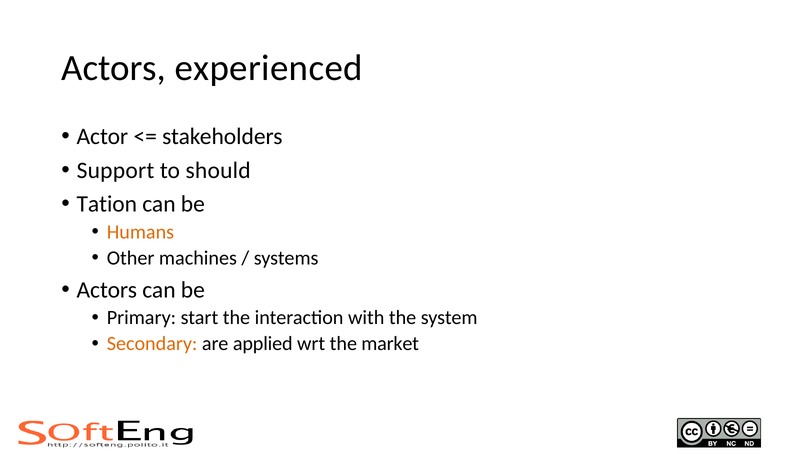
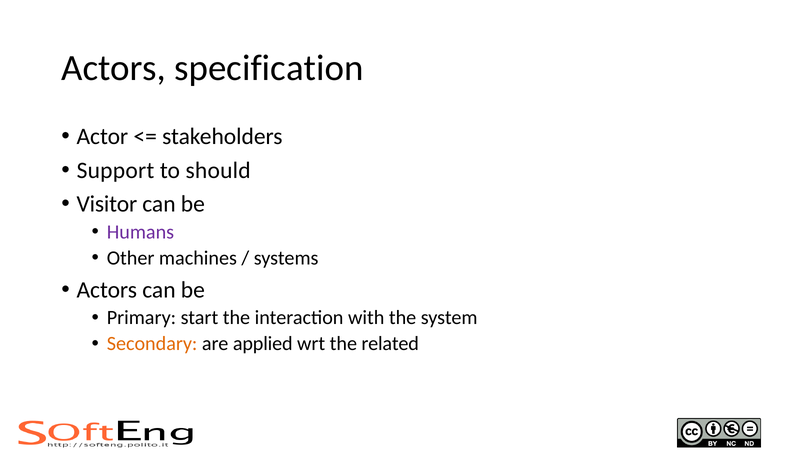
experienced: experienced -> specification (269, 68)
Tation: Tation -> Visitor (107, 204)
Humans colour: orange -> purple (140, 232)
market: market -> related (390, 343)
